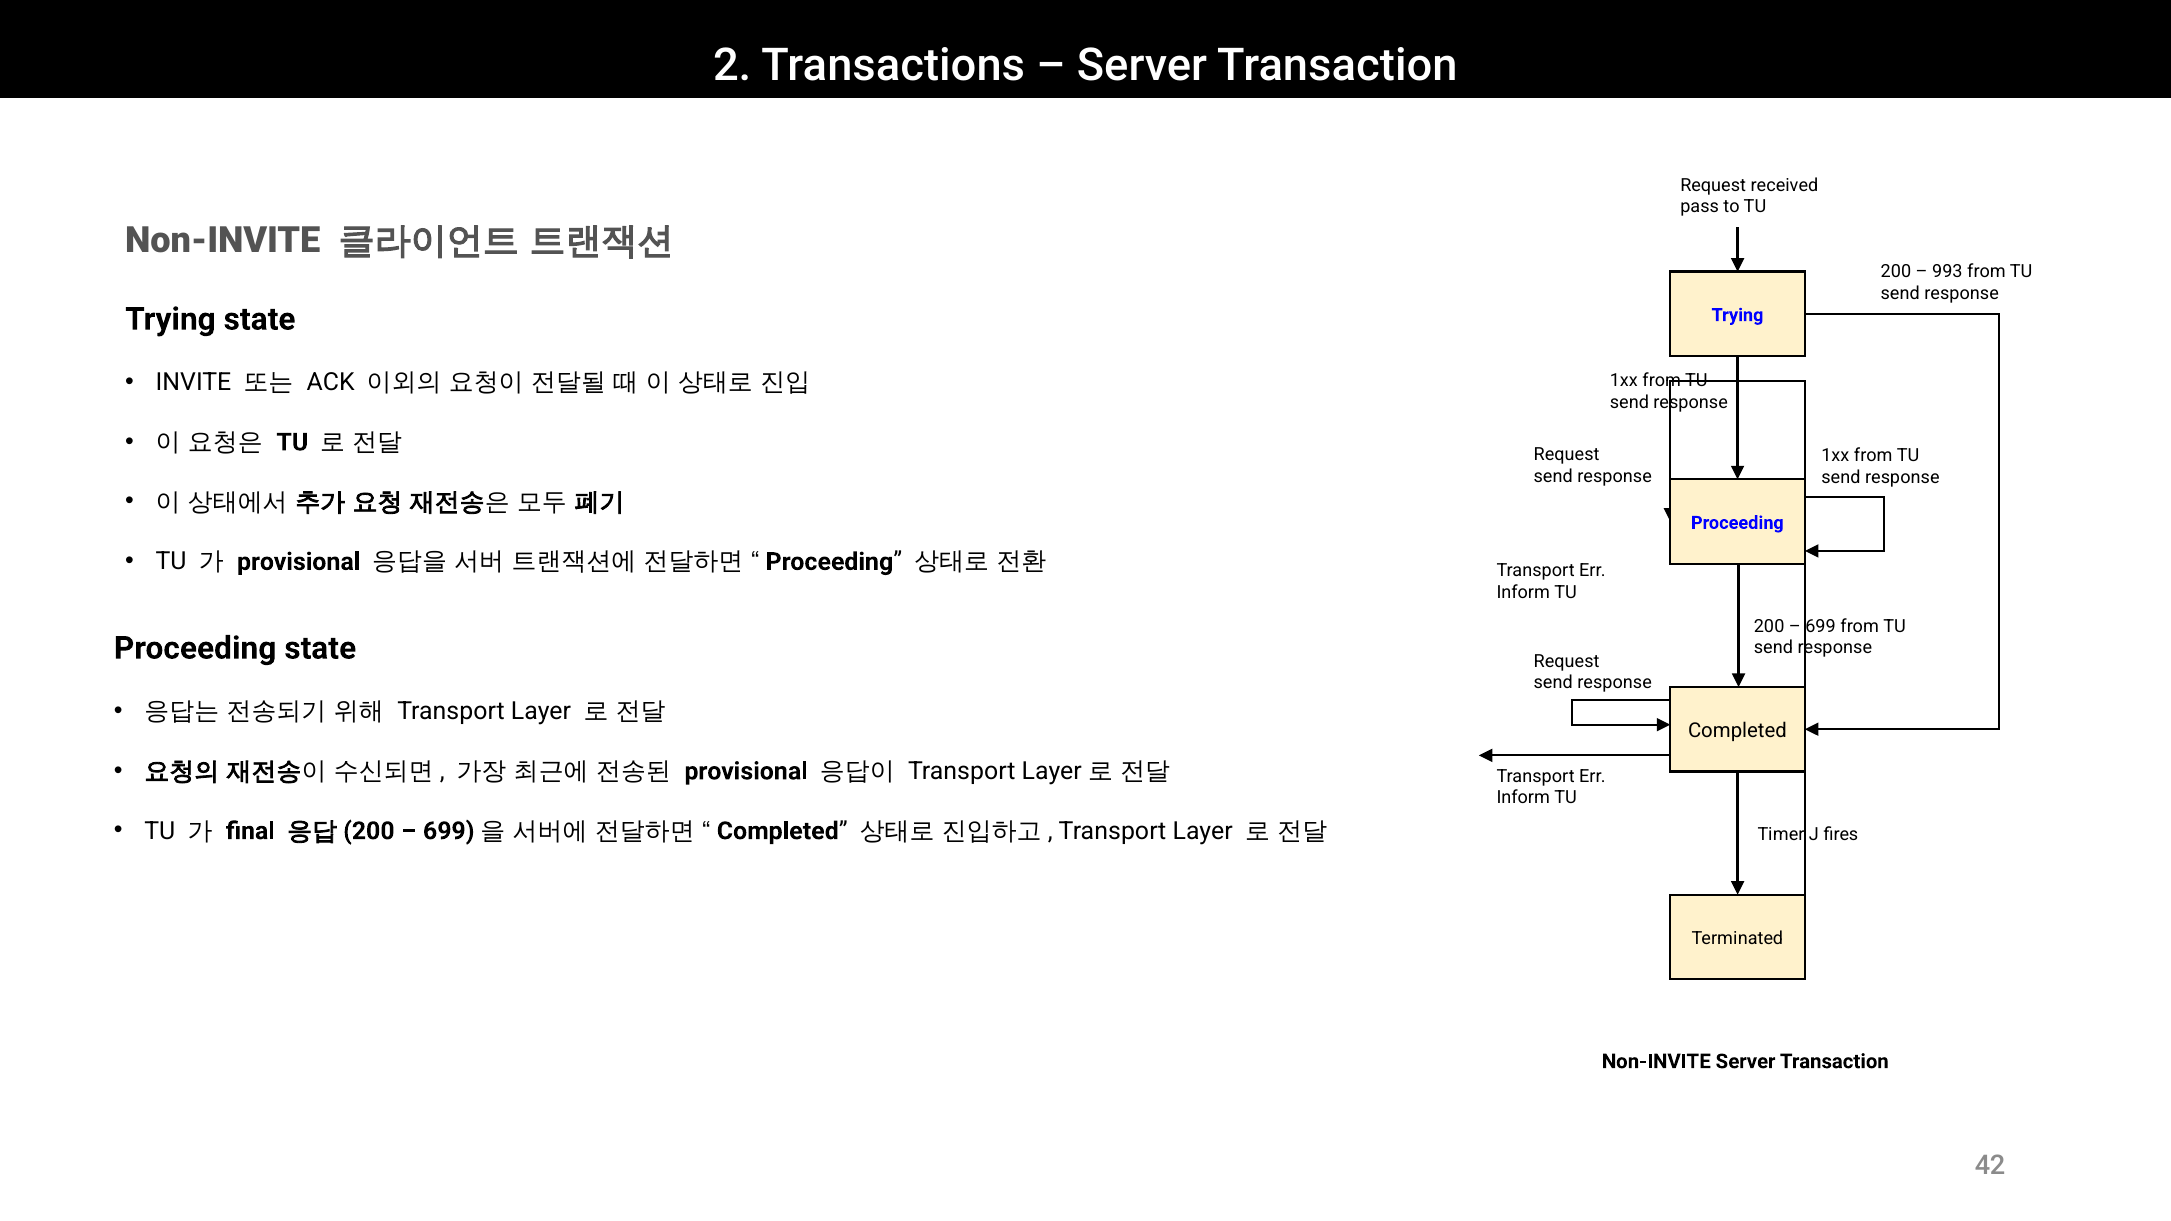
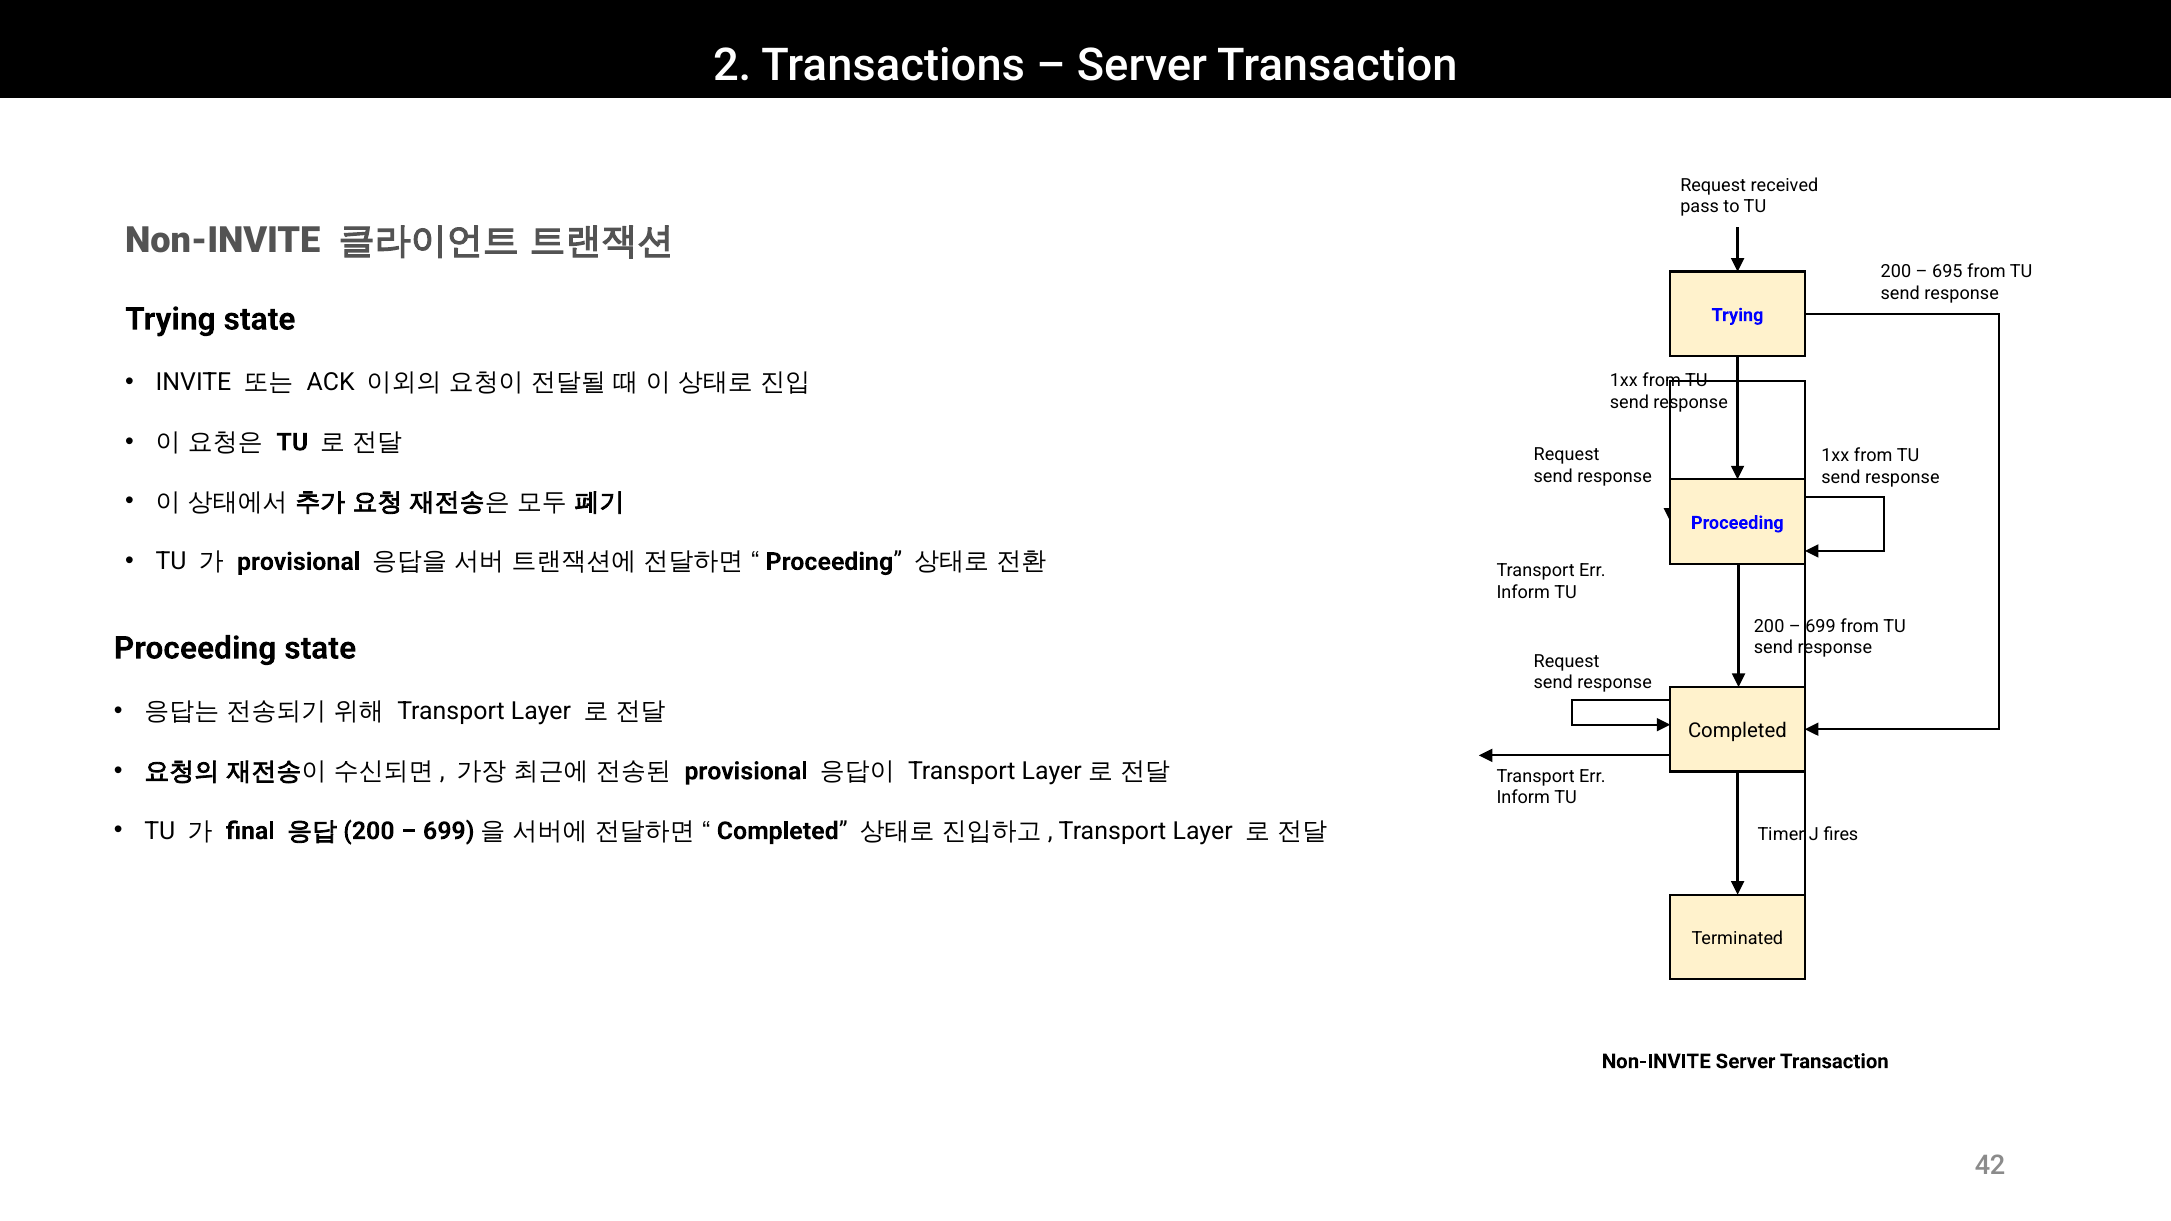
993: 993 -> 695 (1947, 271)
